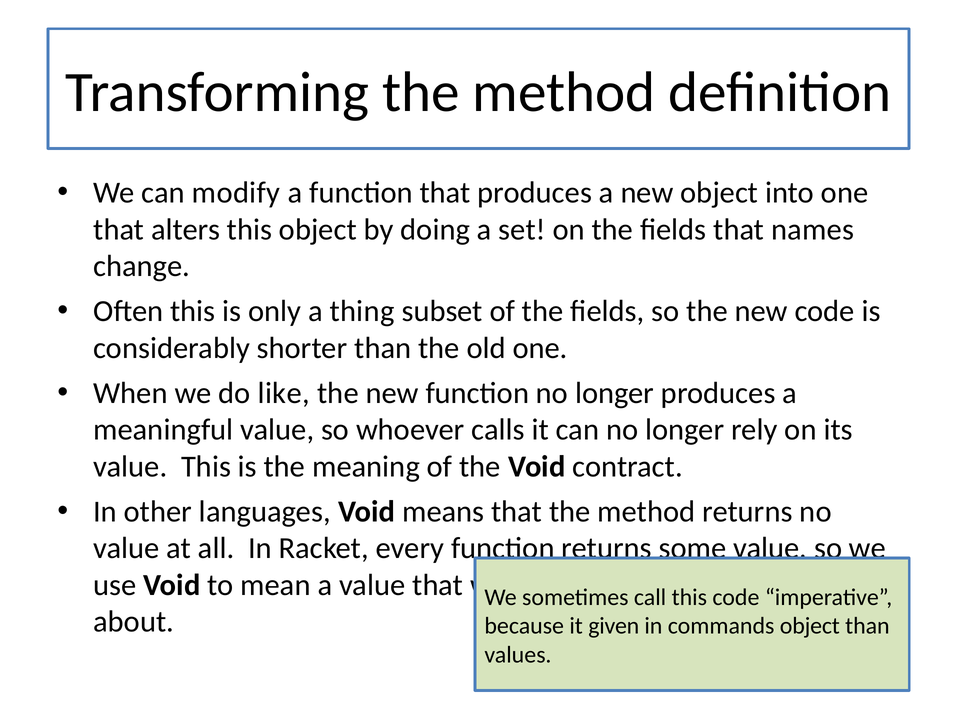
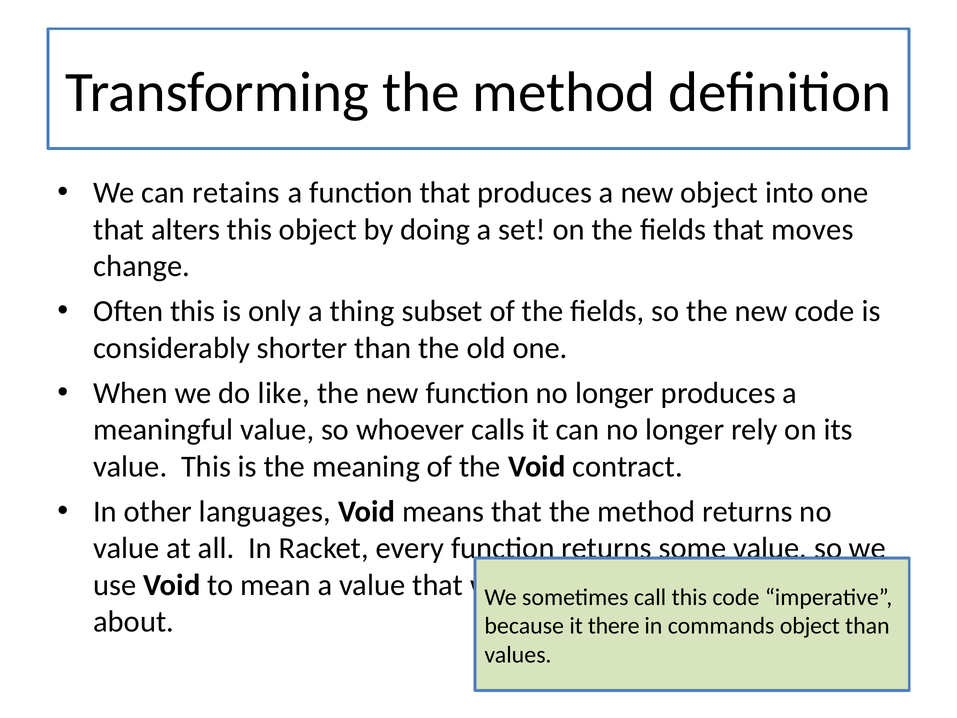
modify: modify -> retains (236, 193)
names: names -> moves (813, 229)
given: given -> there (614, 626)
